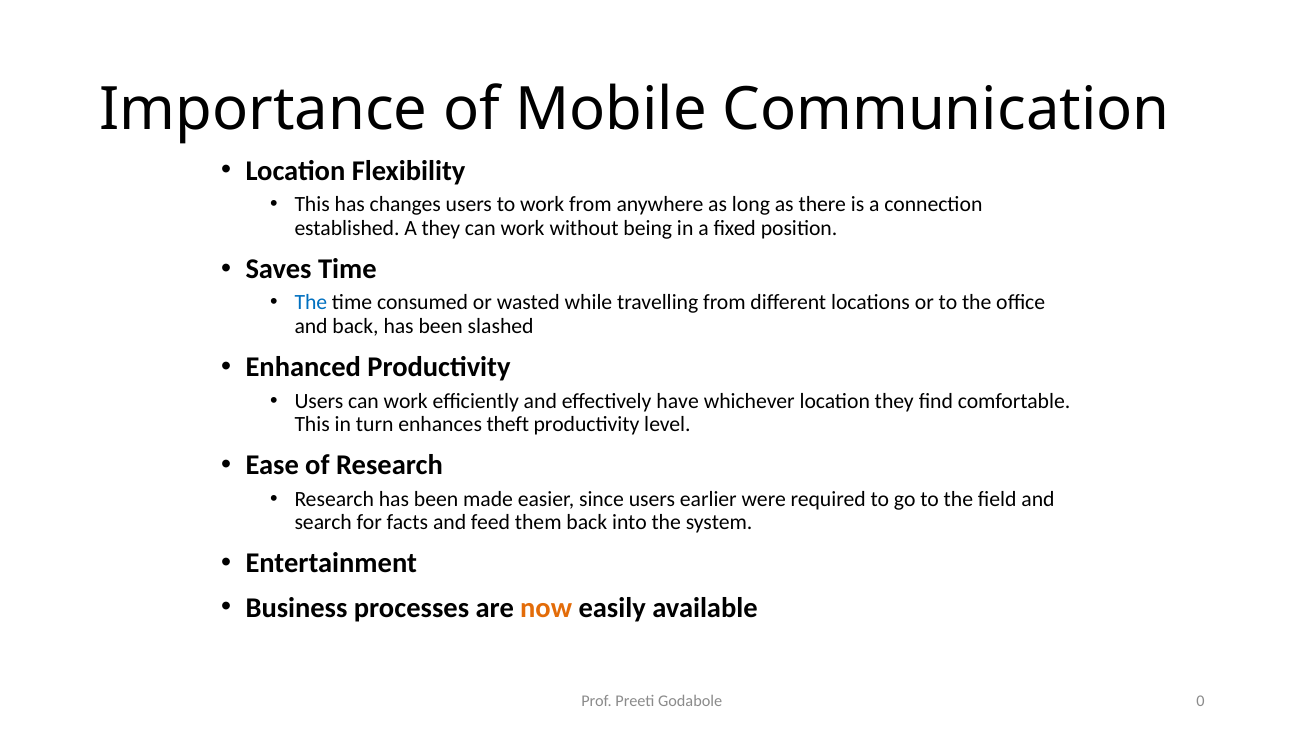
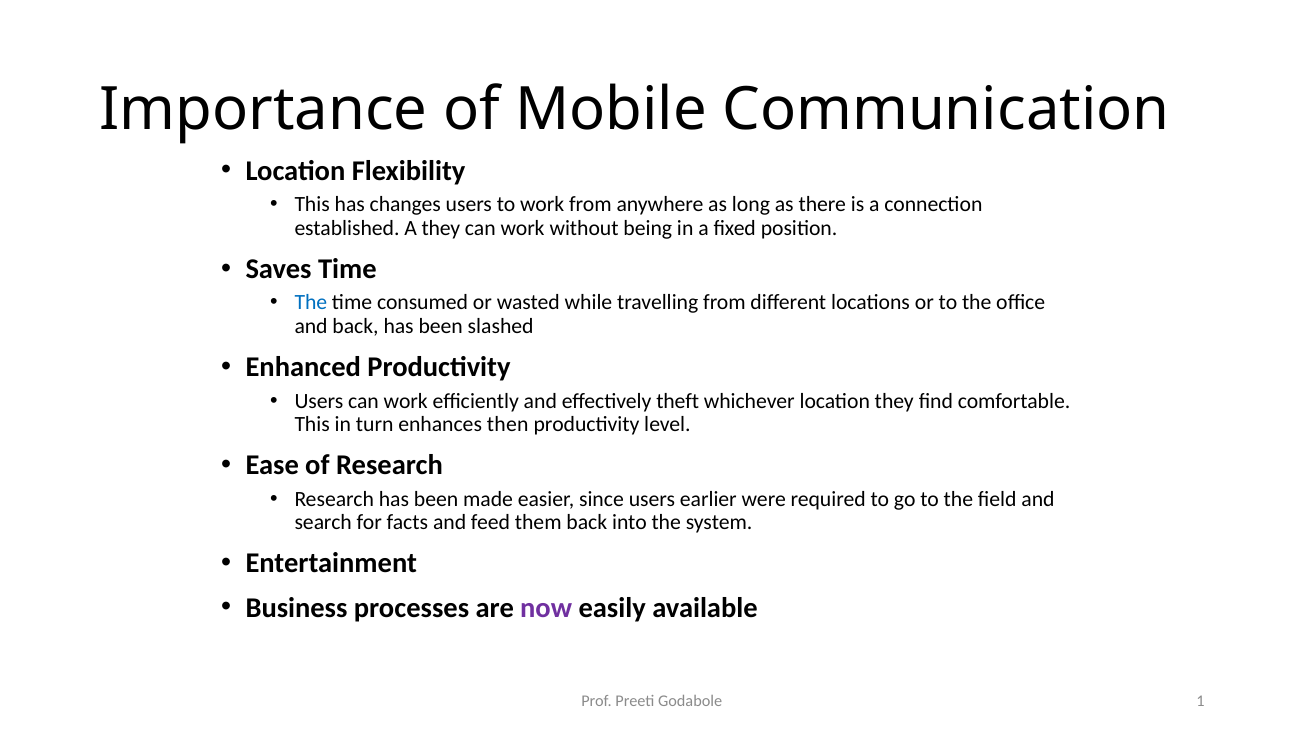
have: have -> theft (678, 401)
theft: theft -> then (508, 424)
now colour: orange -> purple (546, 607)
0: 0 -> 1 (1201, 700)
